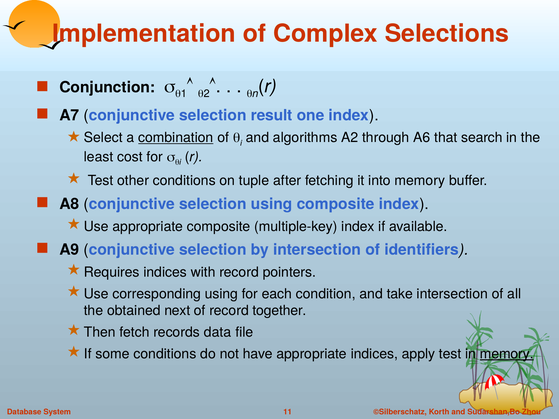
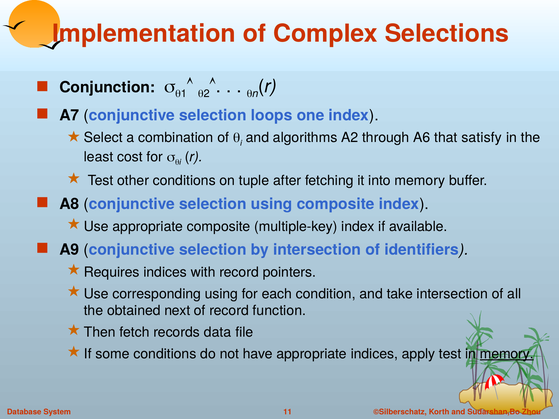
result: result -> loops (272, 115)
combination underline: present -> none (176, 138)
search: search -> satisfy (482, 138)
together: together -> function (279, 311)
